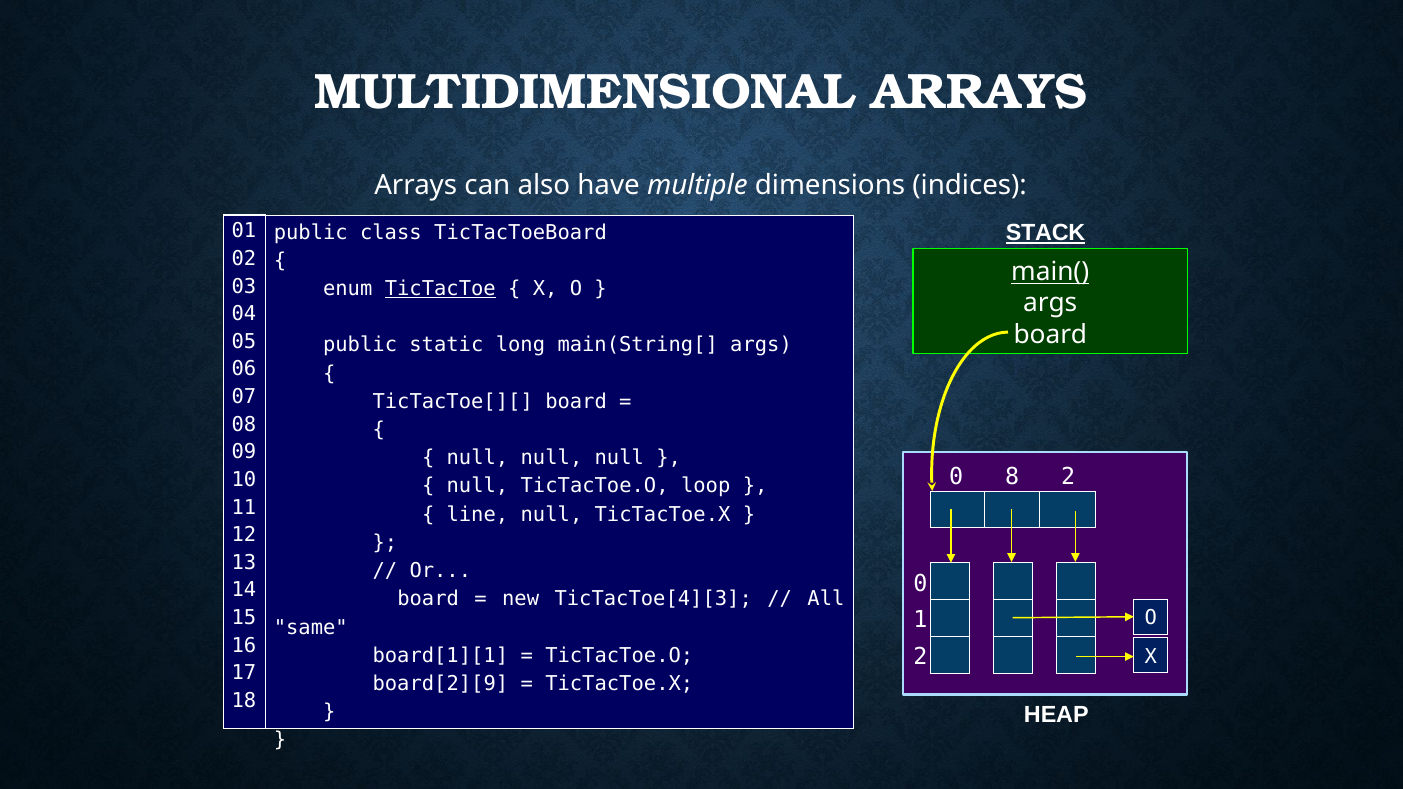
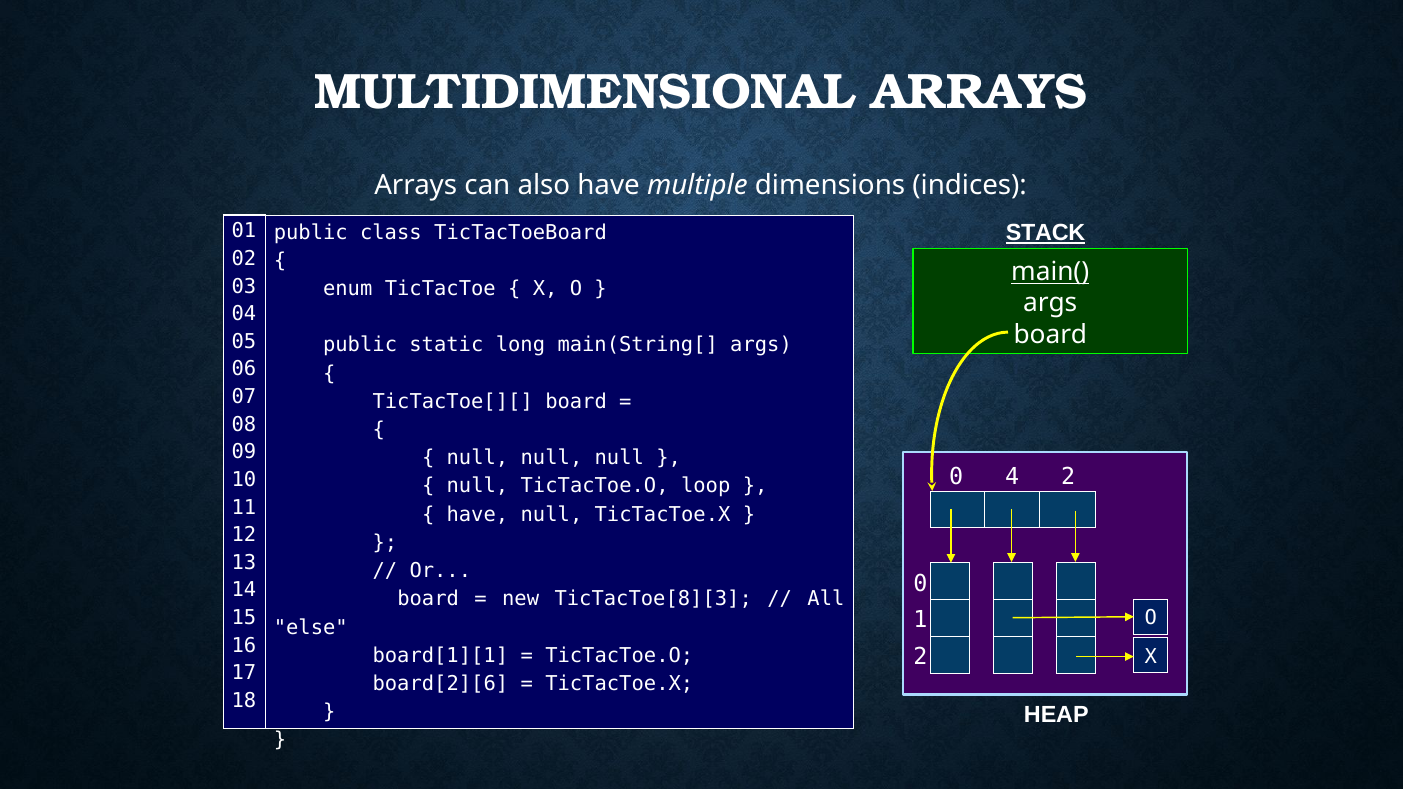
TicTacToe underline: present -> none (440, 289)
8: 8 -> 4 (1012, 477)
line: line -> have (477, 515)
TicTacToe[4][3: TicTacToe[4][3 -> TicTacToe[8][3 (653, 599)
same: same -> else (311, 627)
board[2][9: board[2][9 -> board[2][6 (440, 684)
